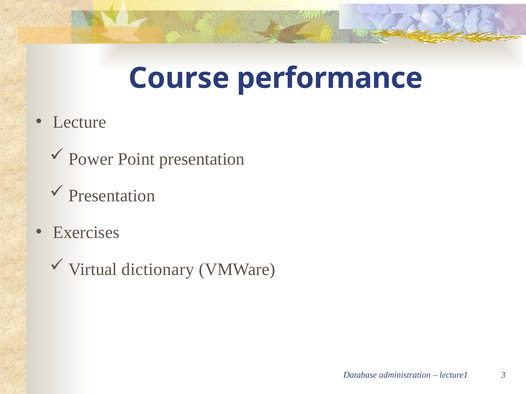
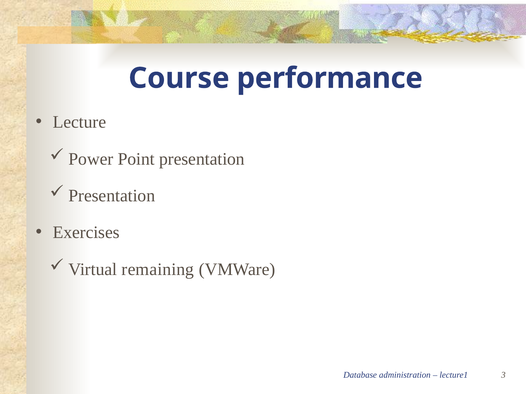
dictionary: dictionary -> remaining (158, 270)
